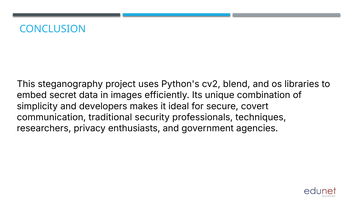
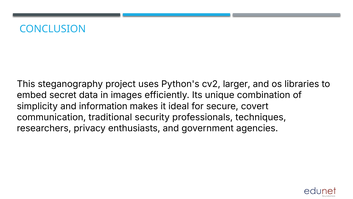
blend: blend -> larger (237, 84)
developers: developers -> information (103, 106)
